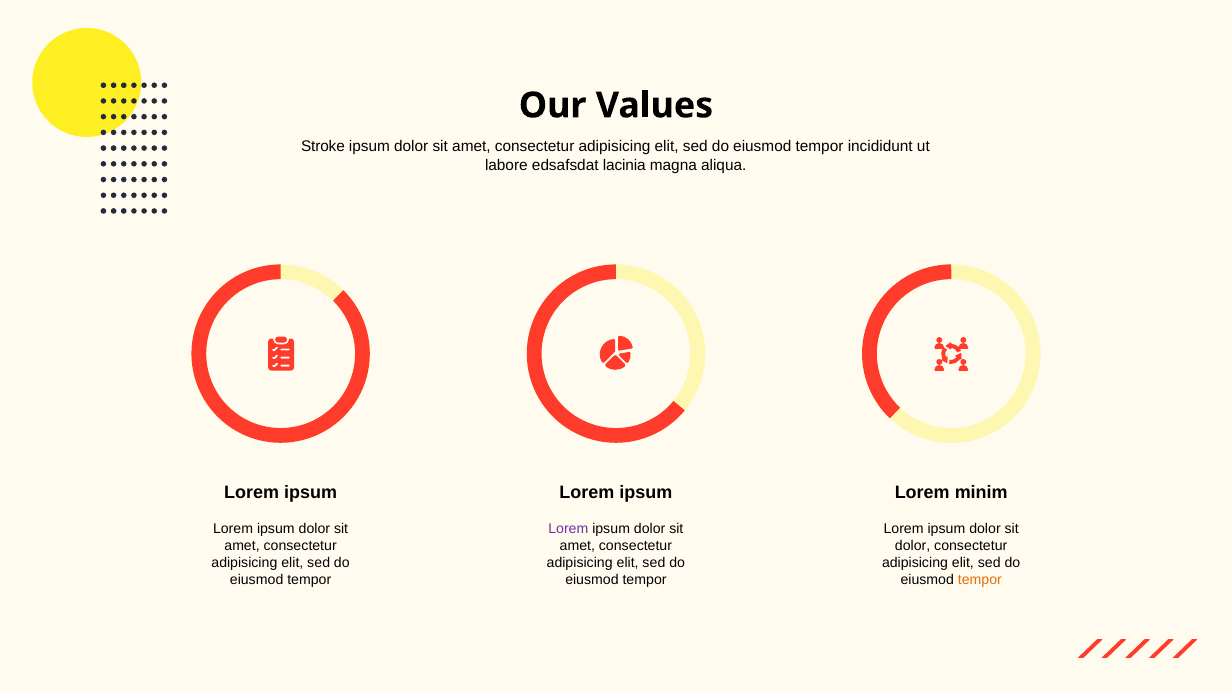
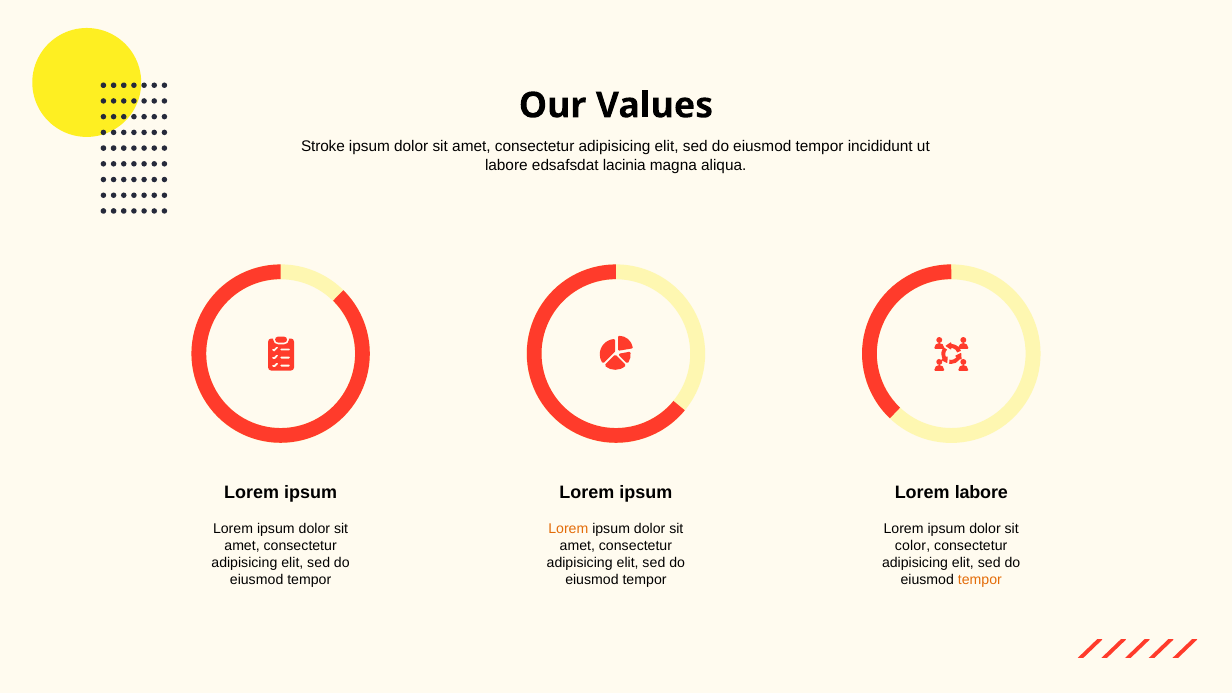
Lorem minim: minim -> labore (981, 493)
Lorem colour: purple -> orange (568, 529)
dolor: dolor -> color (913, 546)
